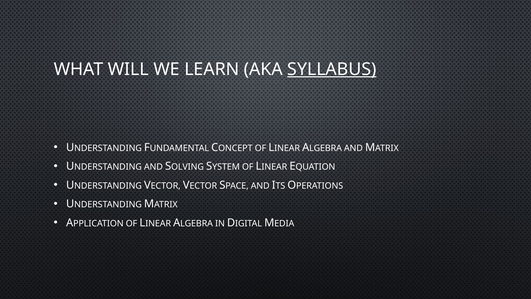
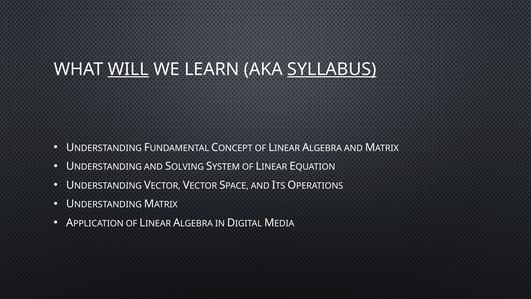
WILL underline: none -> present (128, 69)
